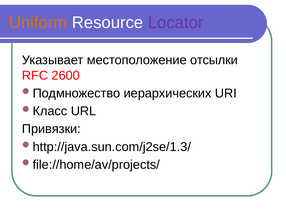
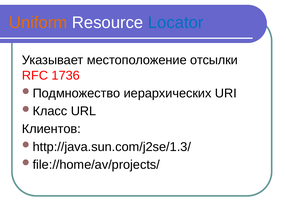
Locator colour: purple -> blue (176, 23)
2600: 2600 -> 1736 (66, 75)
Привязки: Привязки -> Клиентов (51, 129)
